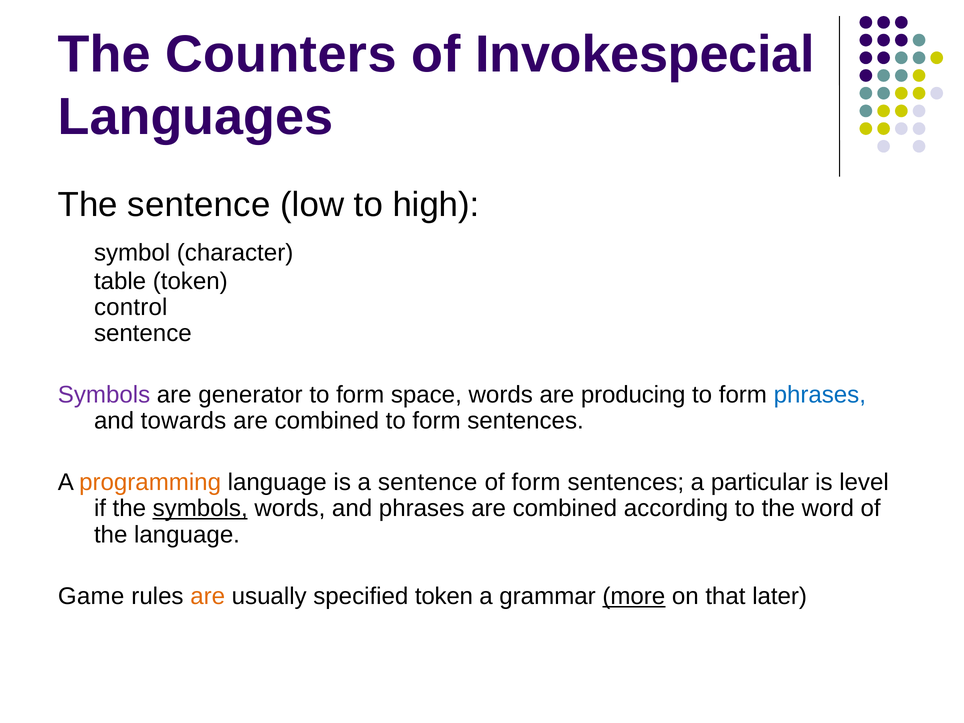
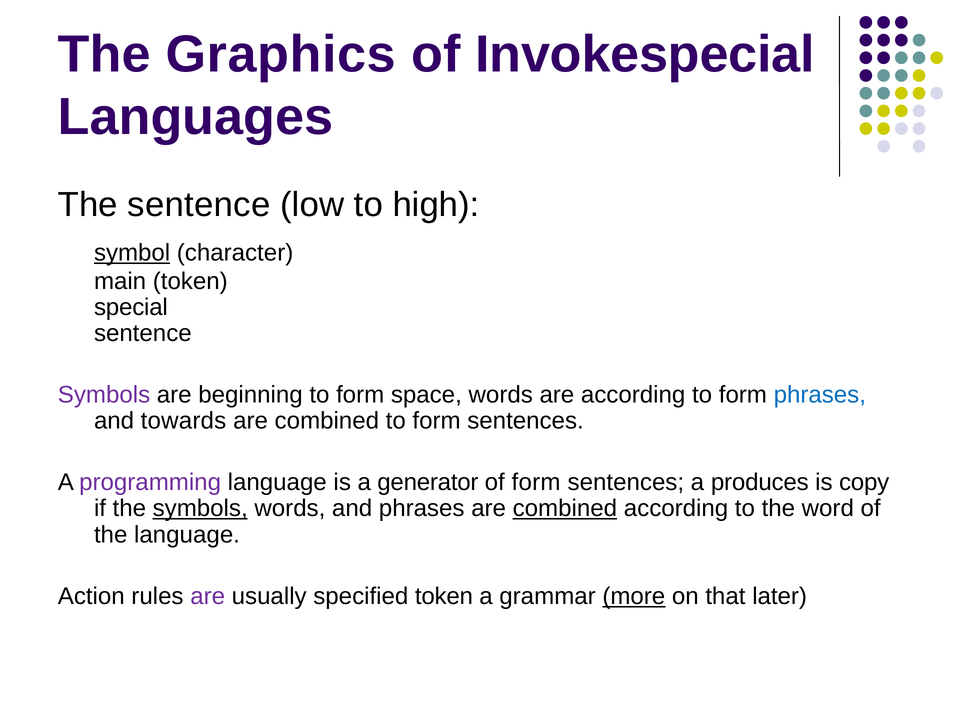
Counters: Counters -> Graphics (281, 54)
symbol underline: none -> present (132, 253)
table: table -> main (120, 281)
control: control -> special (131, 307)
generator: generator -> beginning (251, 395)
are producing: producing -> according (633, 395)
programming colour: orange -> purple (150, 483)
a sentence: sentence -> generator (428, 483)
particular: particular -> produces (760, 483)
level: level -> copy (864, 483)
combined underline: none -> present (565, 509)
Game: Game -> Action (91, 596)
are colour: orange -> purple (208, 596)
